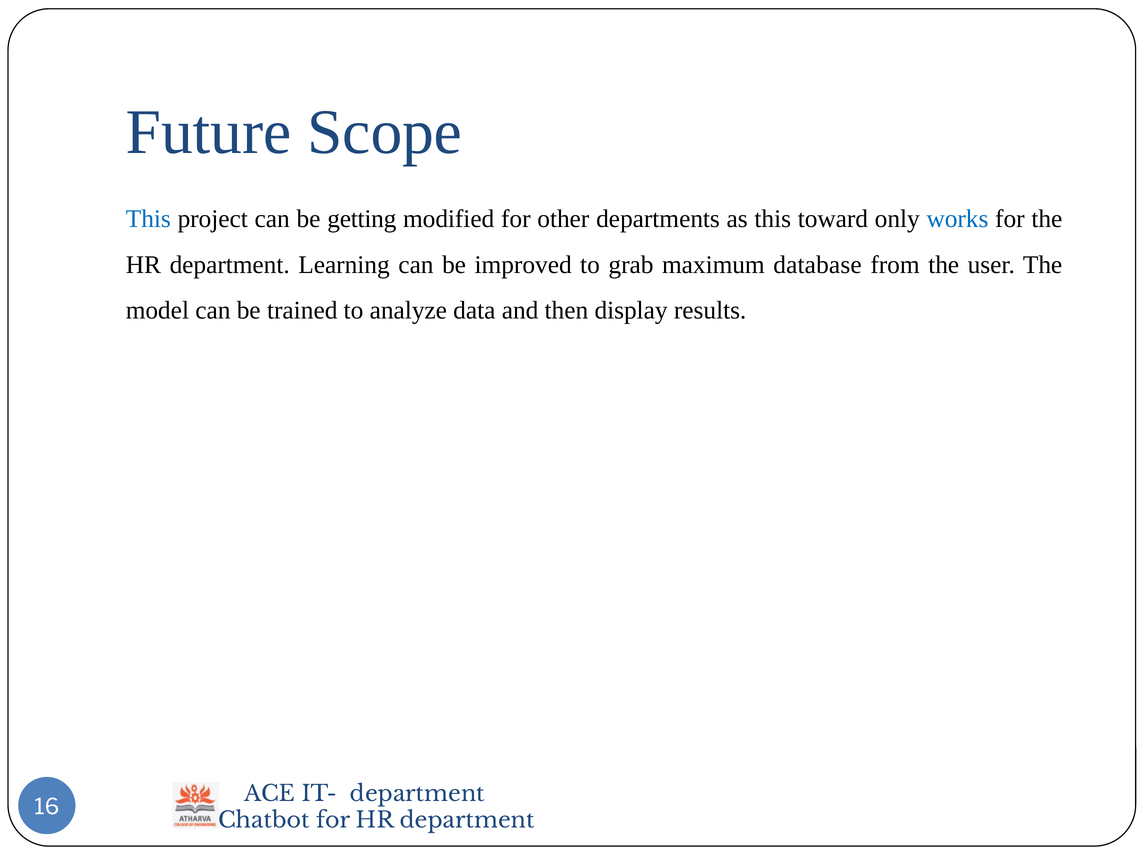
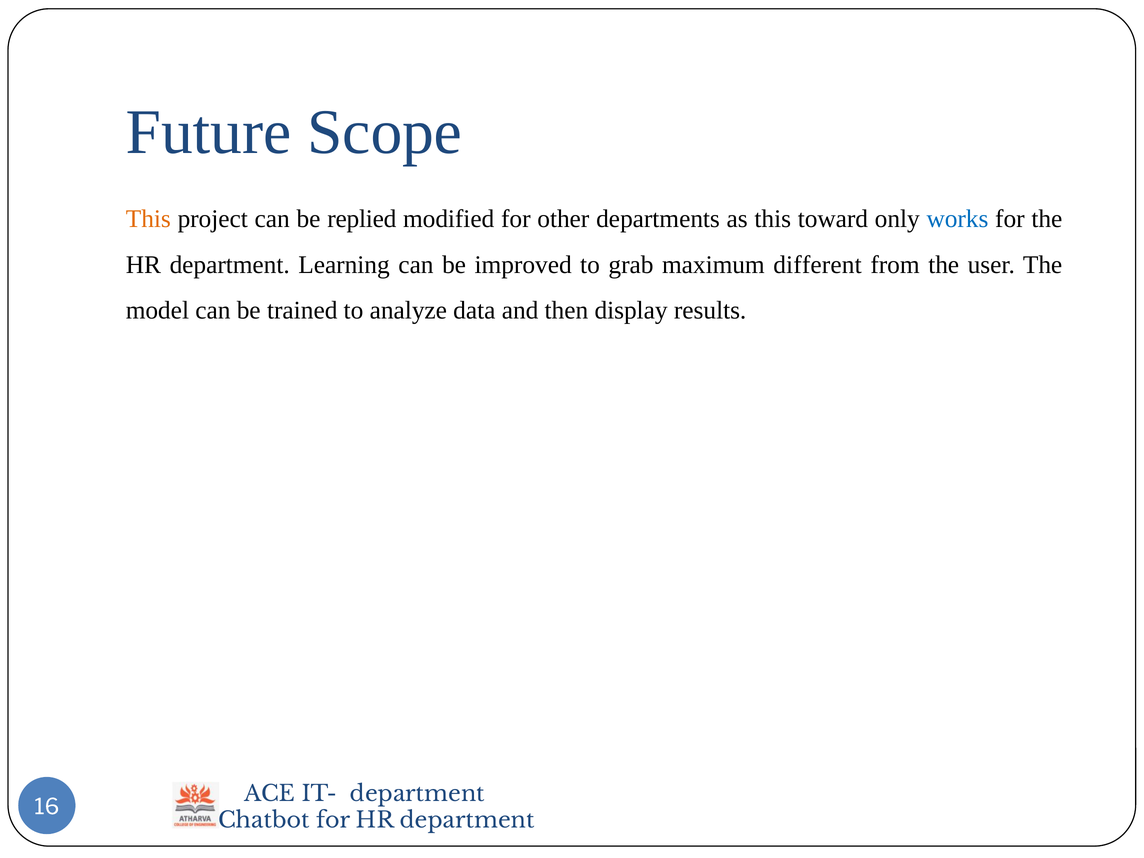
This colour: blue -> orange (148, 219)
getting: getting -> replied (362, 219)
database: database -> different (817, 265)
